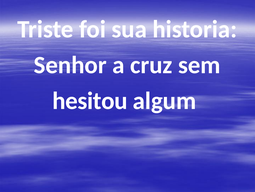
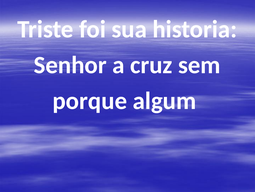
hesitou: hesitou -> porque (90, 100)
